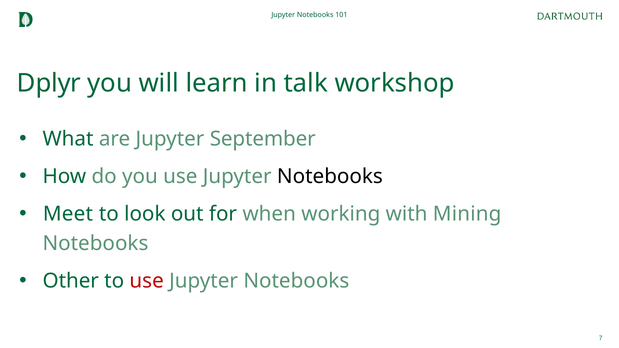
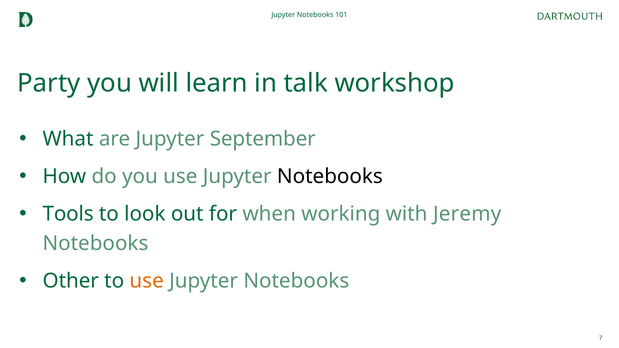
Dplyr: Dplyr -> Party (49, 83)
Meet: Meet -> Tools (68, 214)
Mining: Mining -> Jeremy (467, 214)
use colour: red -> orange (147, 281)
